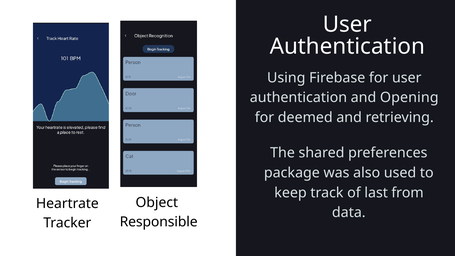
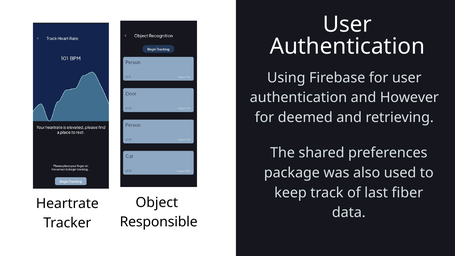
Opening: Opening -> However (409, 98)
from: from -> fiber (407, 193)
